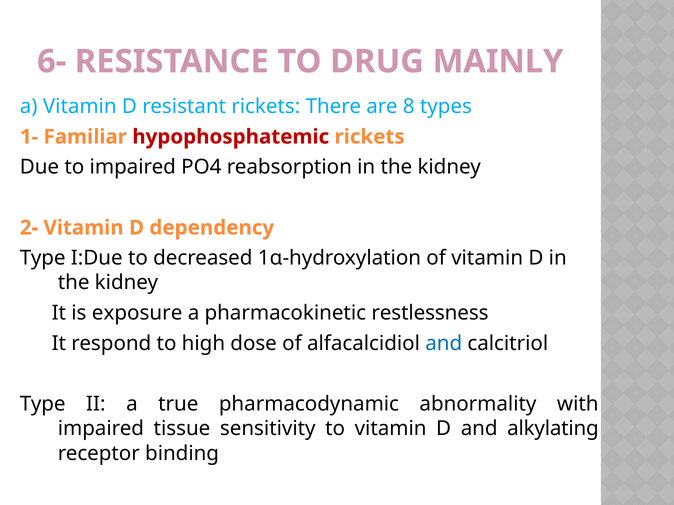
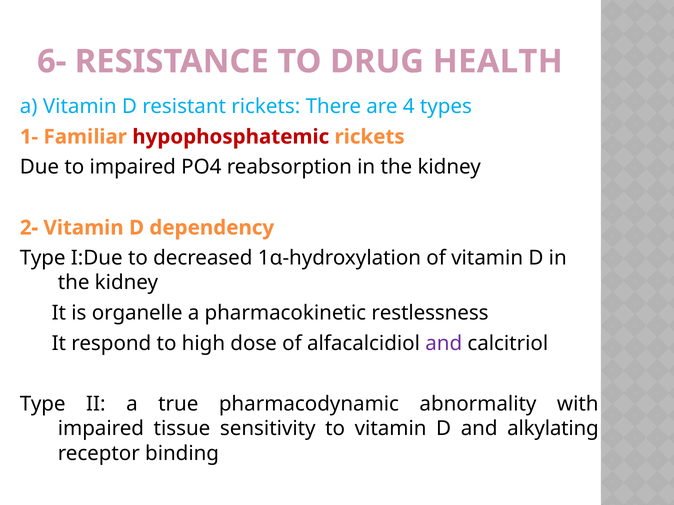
MAINLY: MAINLY -> HEALTH (498, 62)
8: 8 -> 4 (409, 107)
exposure: exposure -> organelle (137, 313)
and colour: blue -> purple (444, 344)
